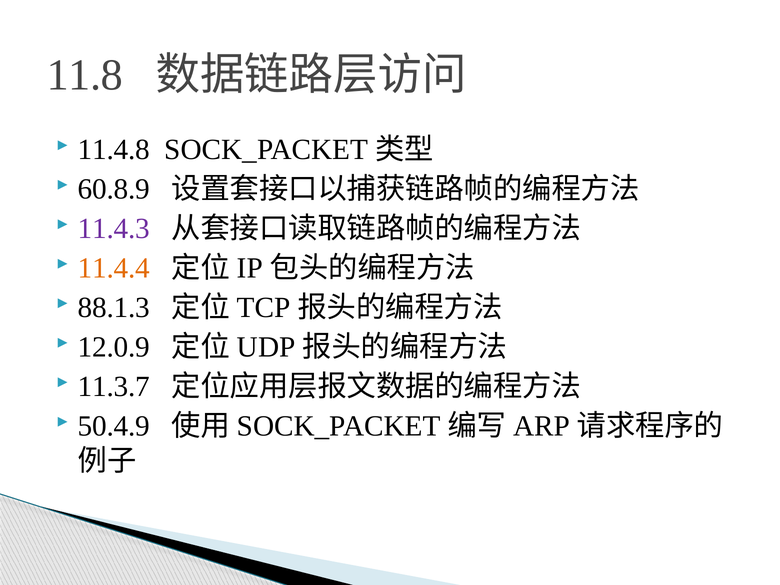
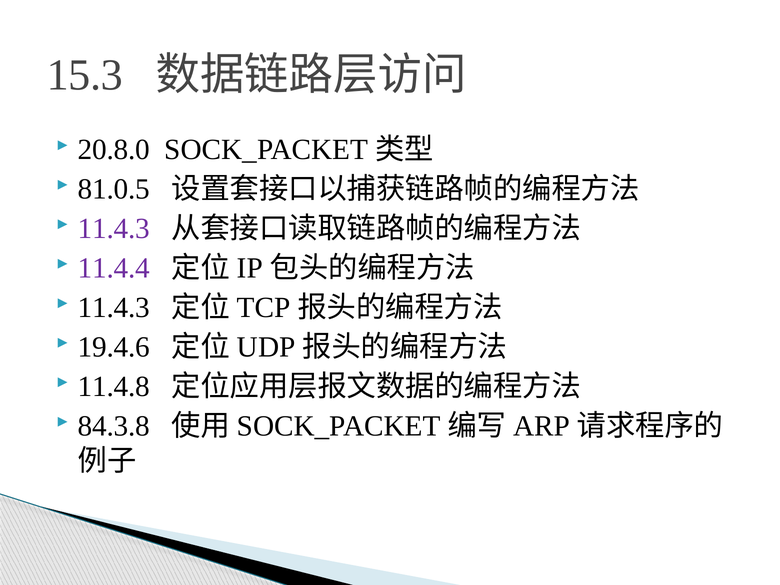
11.8: 11.8 -> 15.3 (85, 75)
11.4.8: 11.4.8 -> 20.8.0 (114, 150)
60.8.9: 60.8.9 -> 81.0.5 (114, 189)
11.4.4 colour: orange -> purple (114, 268)
88.1.3: 88.1.3 -> 11.4.3 (114, 308)
12.0.9: 12.0.9 -> 19.4.6 (114, 347)
11.3.7: 11.3.7 -> 11.4.8 (114, 387)
50.4.9: 50.4.9 -> 84.3.8 (114, 426)
